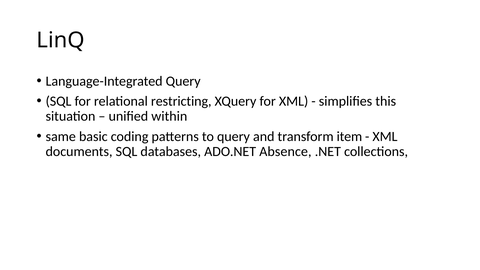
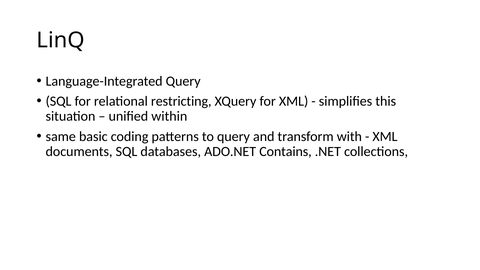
item: item -> with (349, 136)
Absence: Absence -> Contains (285, 152)
